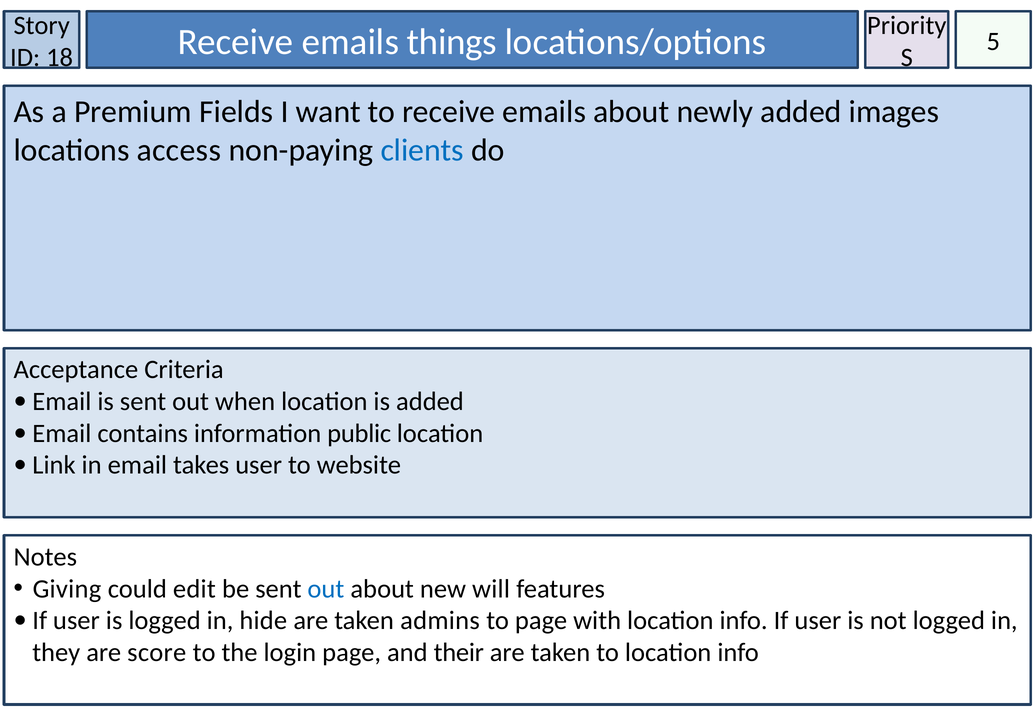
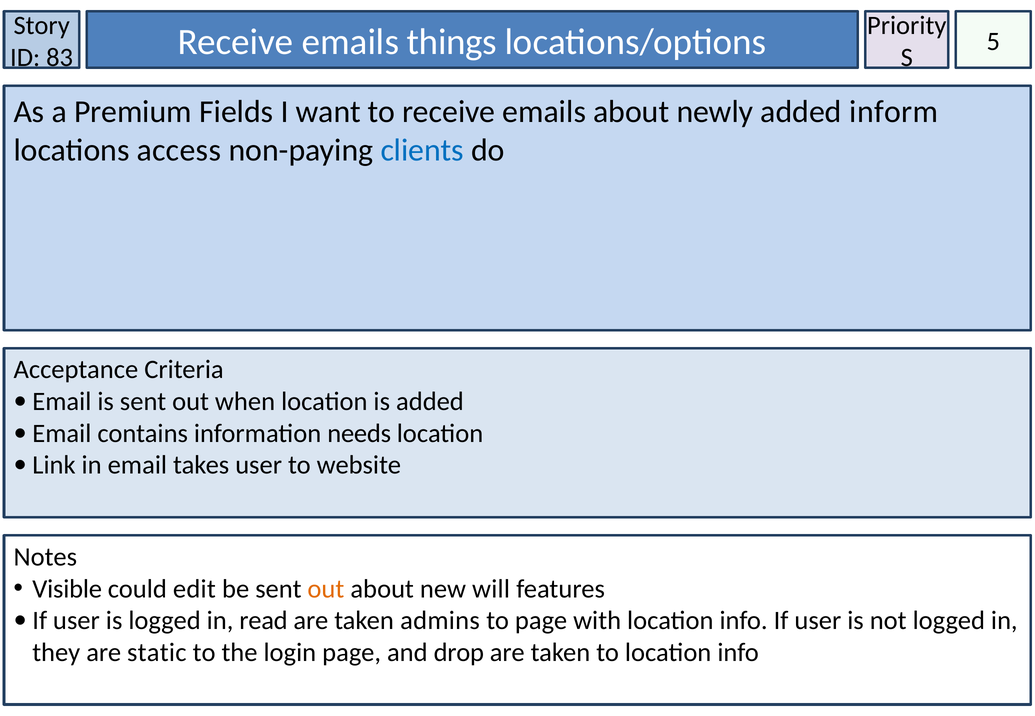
18: 18 -> 83 (60, 57)
images: images -> inform (894, 112)
public: public -> needs (359, 434)
Giving: Giving -> Visible (67, 589)
out colour: blue -> orange (326, 589)
hide: hide -> read (263, 621)
score: score -> static (157, 653)
their: their -> drop (459, 653)
